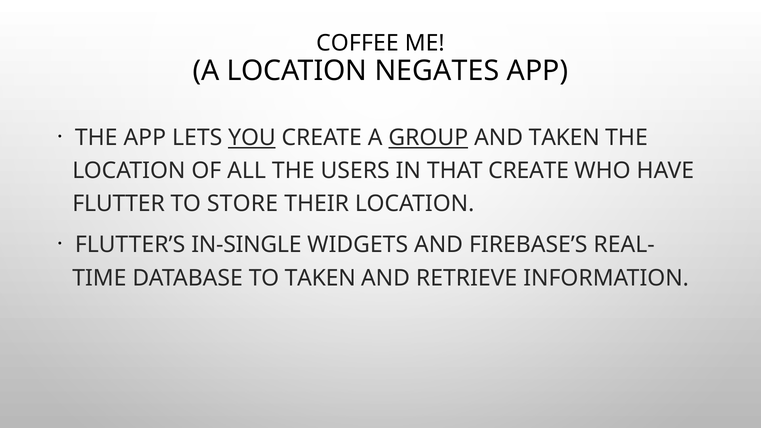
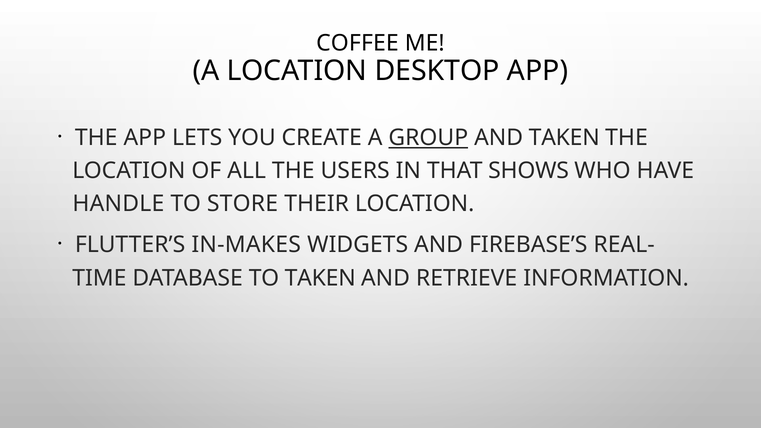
NEGATES: NEGATES -> DESKTOP (437, 71)
YOU underline: present -> none (252, 138)
THAT CREATE: CREATE -> SHOWS (529, 171)
FLUTTER: FLUTTER -> HANDLE (118, 204)
IN-SINGLE: IN-SINGLE -> IN-MAKES (246, 245)
